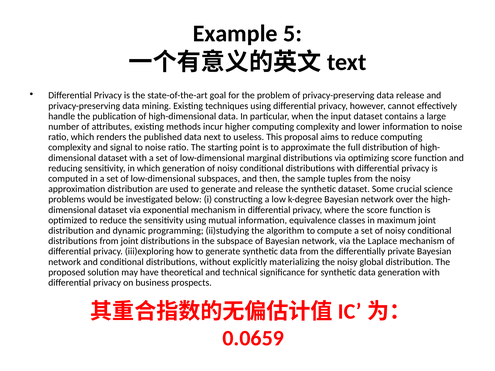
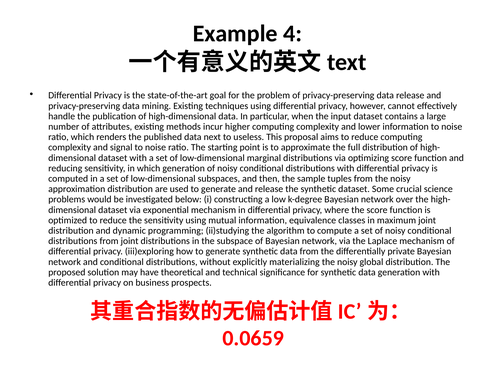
5: 5 -> 4 (293, 33)
